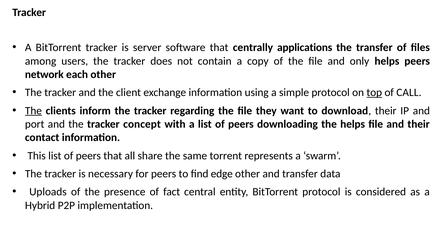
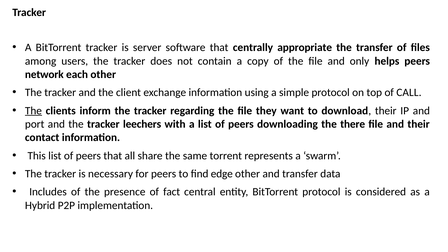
applications: applications -> appropriate (305, 48)
top underline: present -> none (374, 93)
concept: concept -> leechers (142, 124)
the helps: helps -> there (353, 124)
Uploads: Uploads -> Includes (48, 192)
